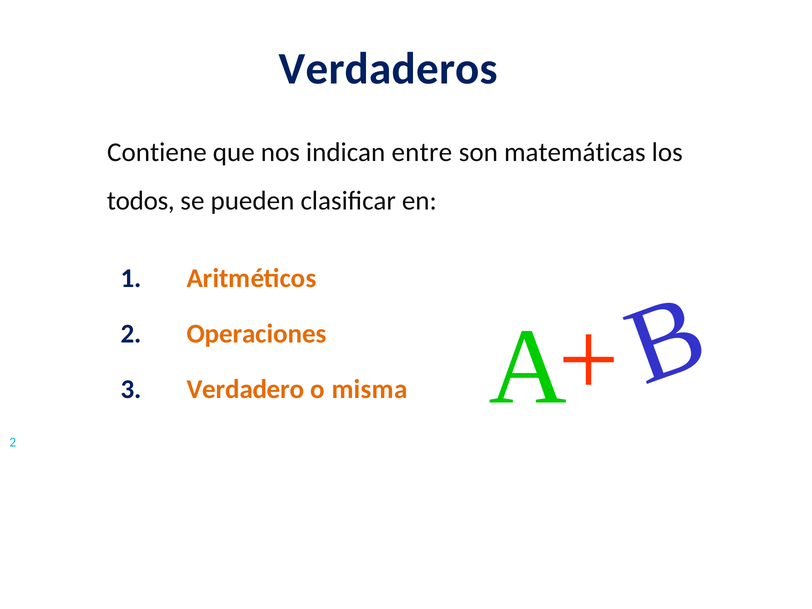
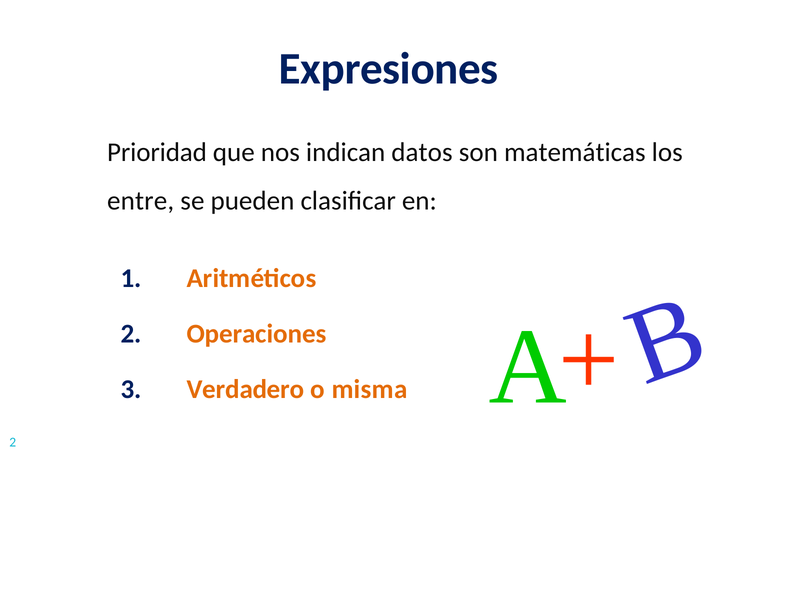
Verdaderos: Verdaderos -> Expresiones (389, 69)
Contiene: Contiene -> Prioridad (157, 152)
entre: entre -> datos (422, 152)
todos: todos -> entre (141, 201)
